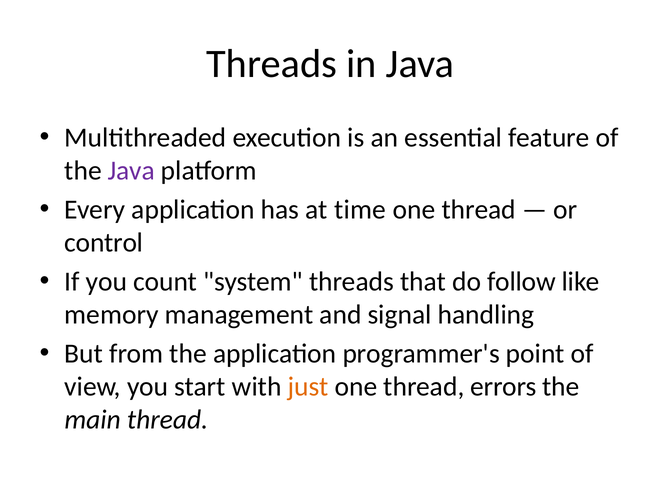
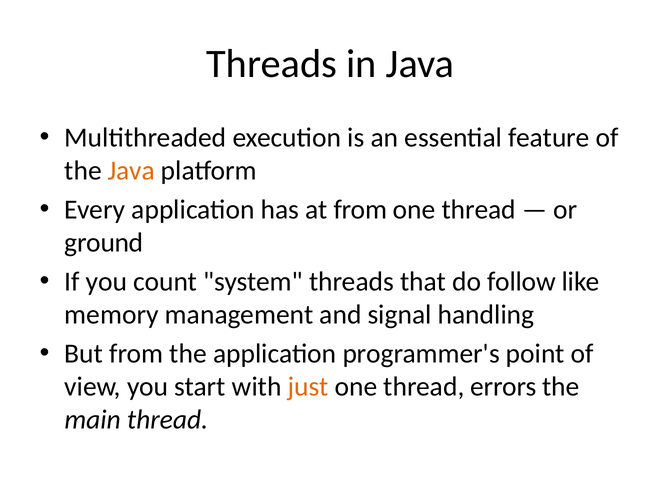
Java colour: purple -> orange (131, 170)
at time: time -> from (360, 209)
control: control -> ground (104, 242)
